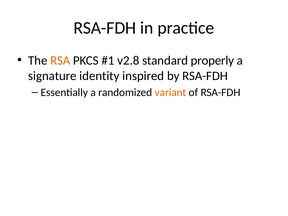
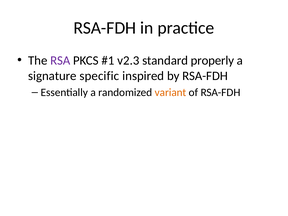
RSA colour: orange -> purple (60, 60)
v2.8: v2.8 -> v2.3 (128, 60)
identity: identity -> specific (99, 76)
